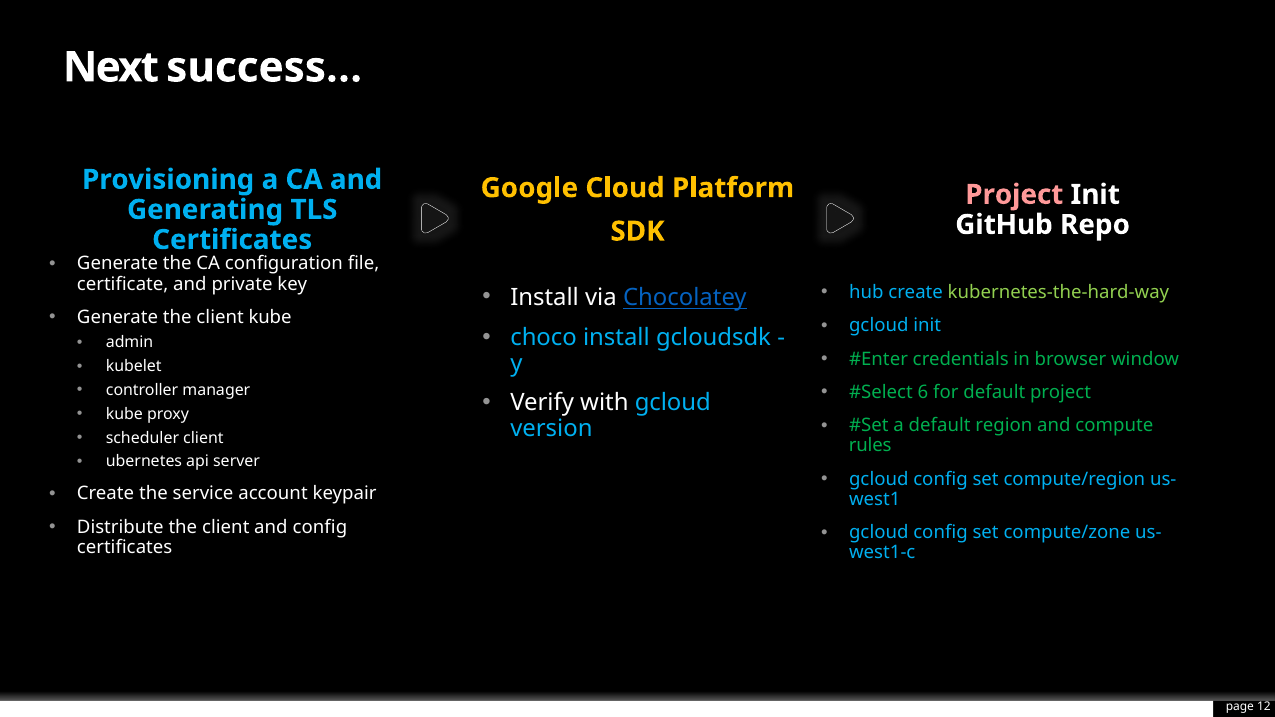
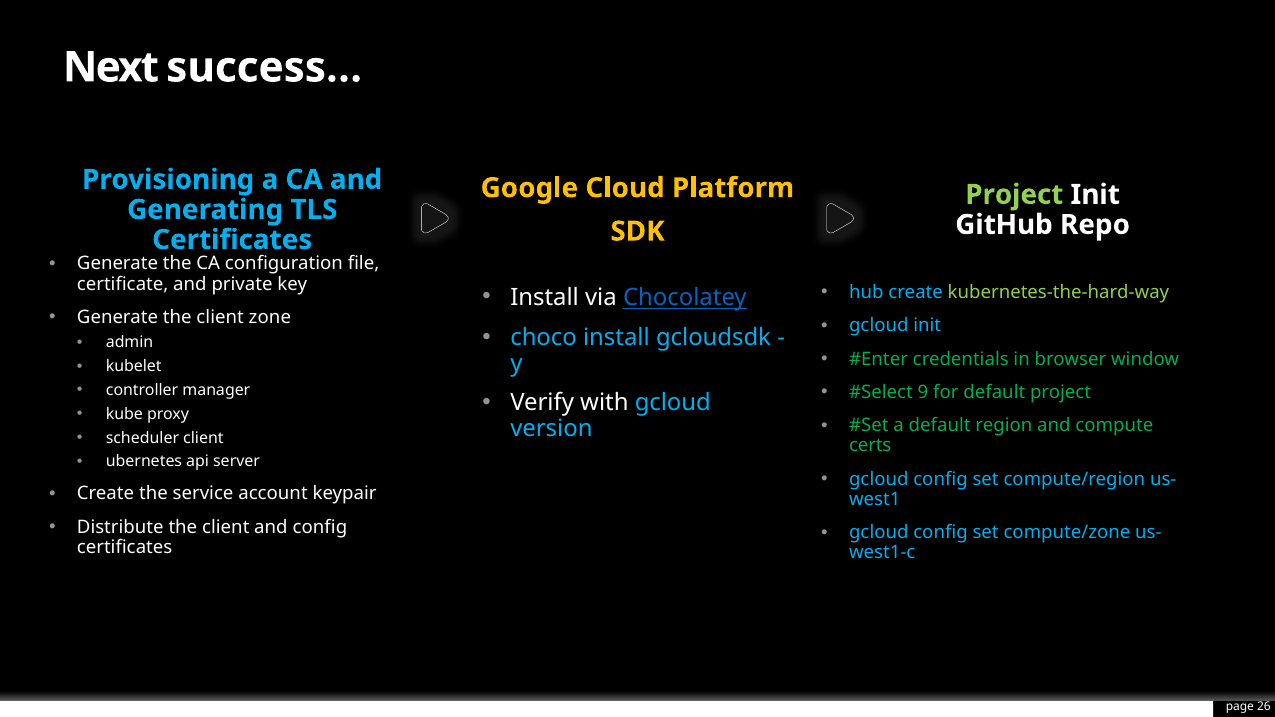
Project colour: pink -> light green (1014, 195)
client kube: kube -> zone (270, 317)
6: 6 -> 9 (923, 392)
rules: rules -> certs (870, 446)
12: 12 -> 26 (1264, 707)
